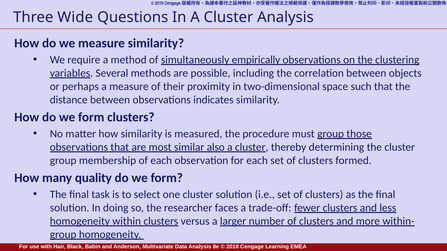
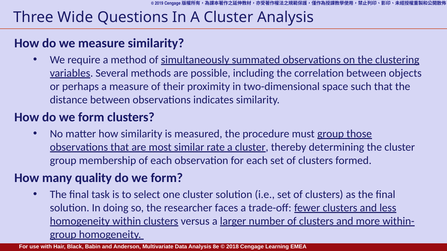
empirically: empirically -> summated (256, 60)
also: also -> rate (216, 147)
